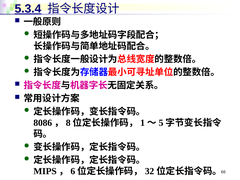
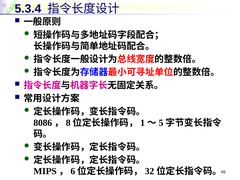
5.3.4 underline: present -> none (28, 9)
